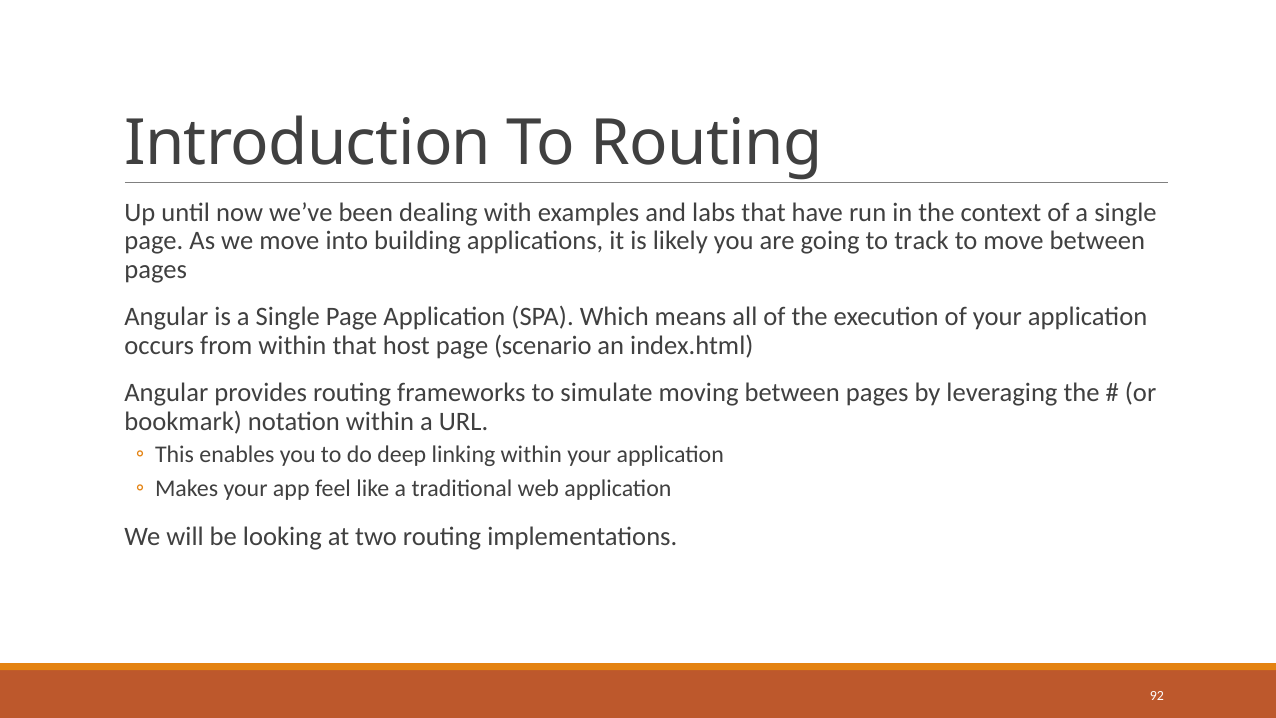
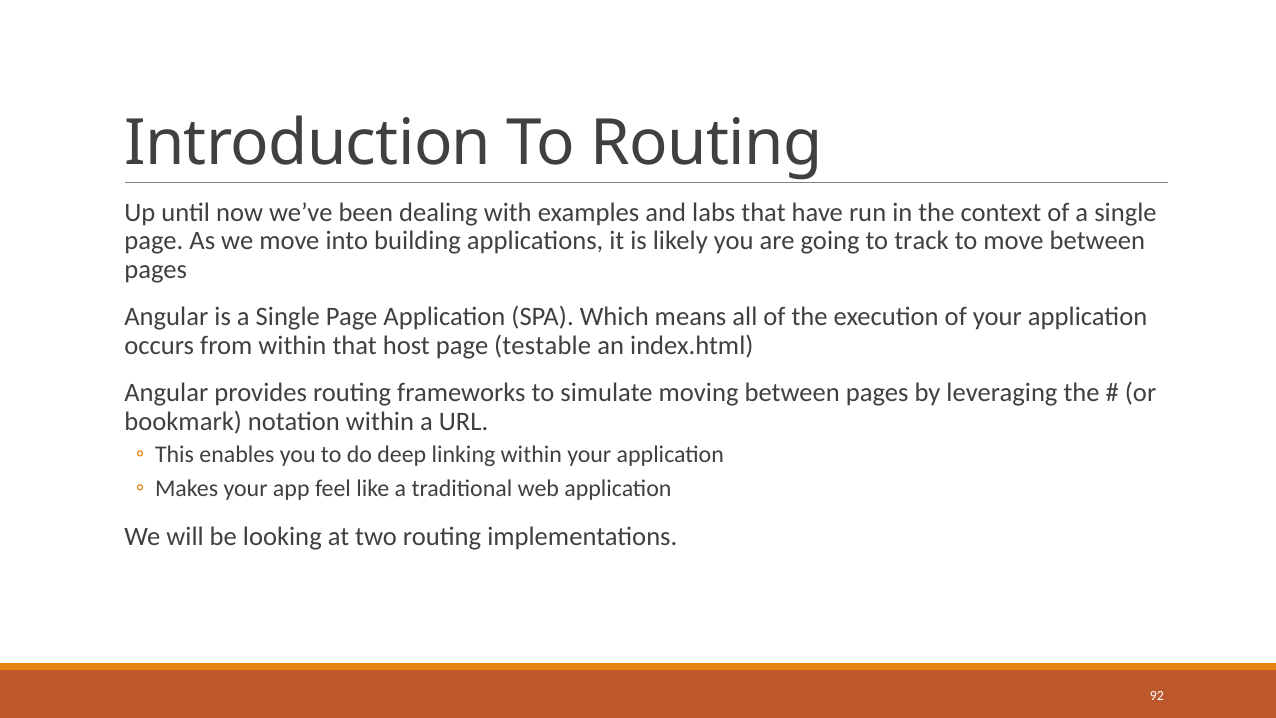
scenario: scenario -> testable (543, 346)
